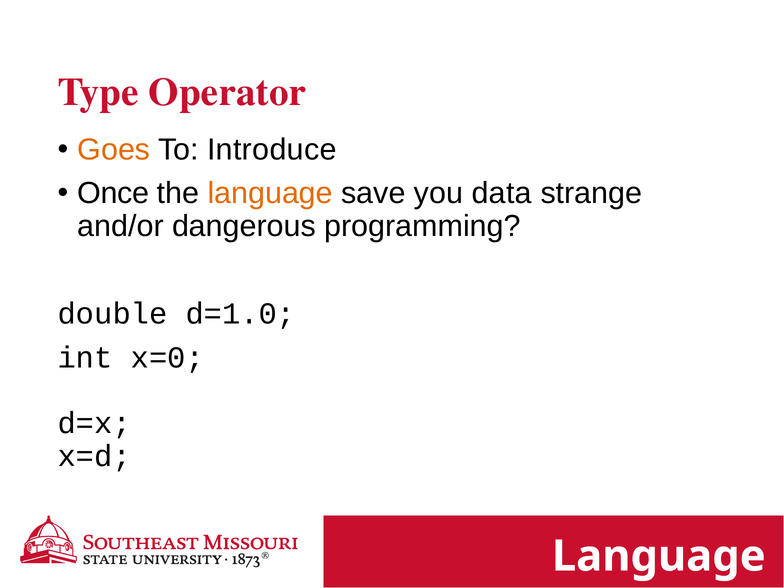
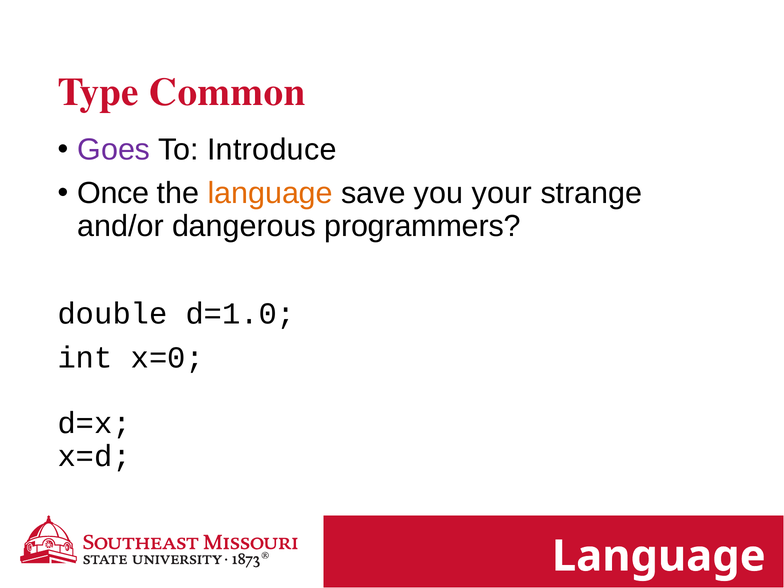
Operator: Operator -> Common (227, 92)
Goes colour: orange -> purple (114, 150)
data: data -> your (502, 193)
programming: programming -> programmers (423, 226)
